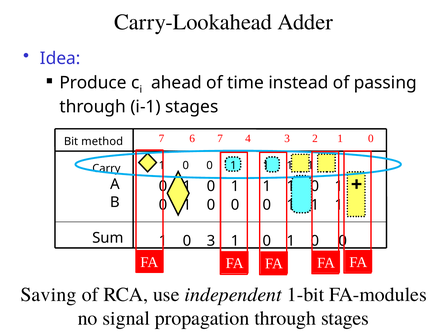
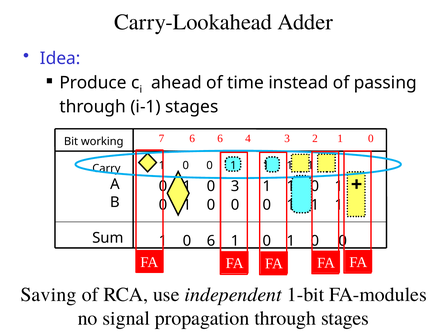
6 7: 7 -> 6 (220, 139)
method: method -> working (102, 142)
0 1 0 1: 1 -> 3 (235, 186)
0 3: 3 -> 6 (211, 241)
